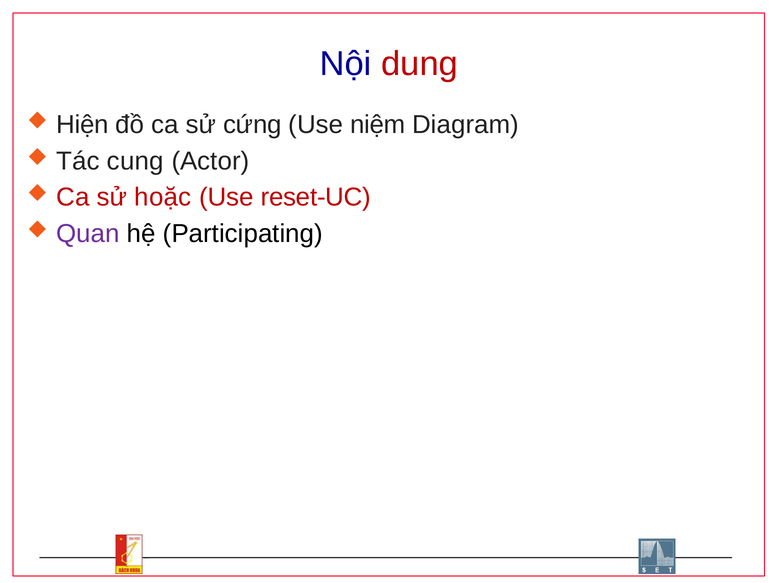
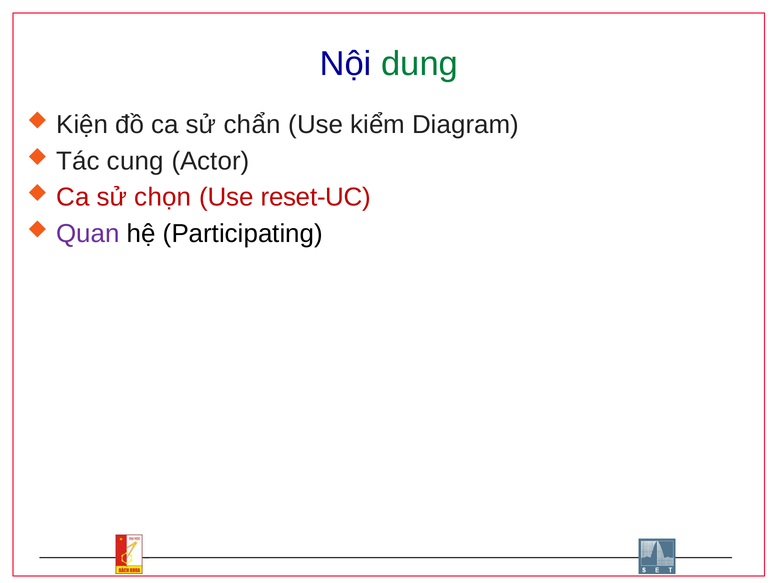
dung colour: red -> green (420, 64)
Hiện: Hiện -> Kiện (82, 125)
cứng: cứng -> chẩn (252, 125)
niệm: niệm -> kiểm (378, 125)
hoặc: hoặc -> chọn (163, 197)
